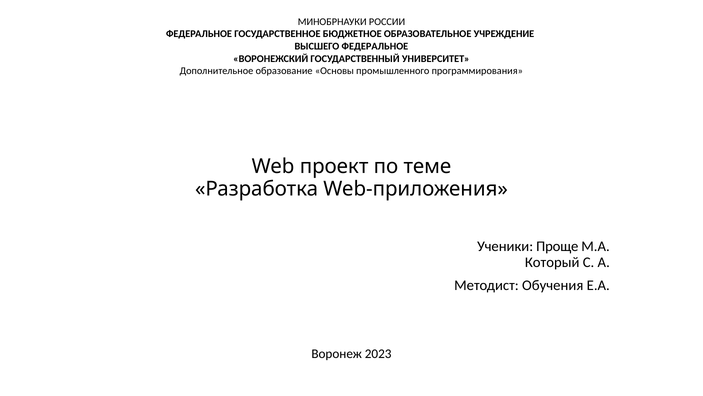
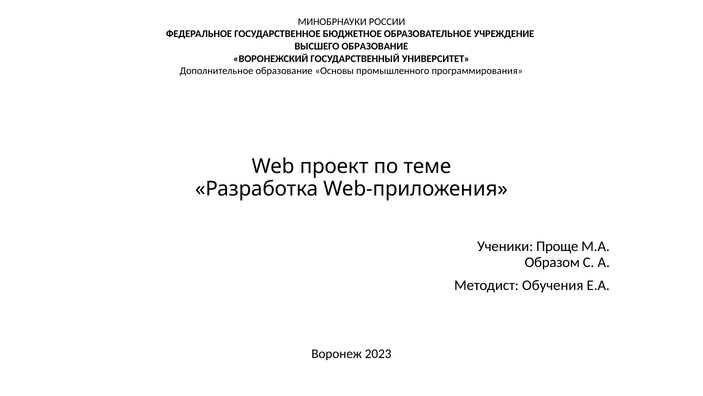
ВЫСШЕГО ФЕДЕРАЛЬНОЕ: ФЕДЕРАЛЬНОЕ -> ОБРАЗОВАНИЕ (375, 46)
Который: Который -> Образом (552, 262)
